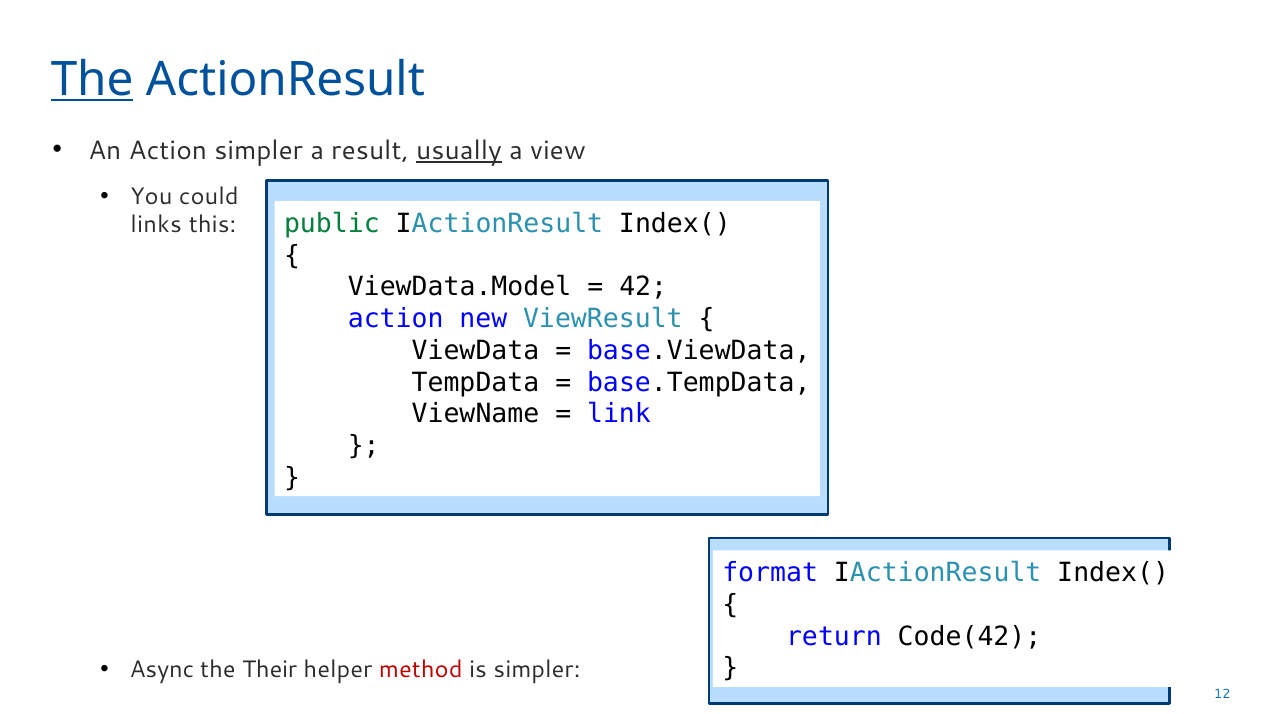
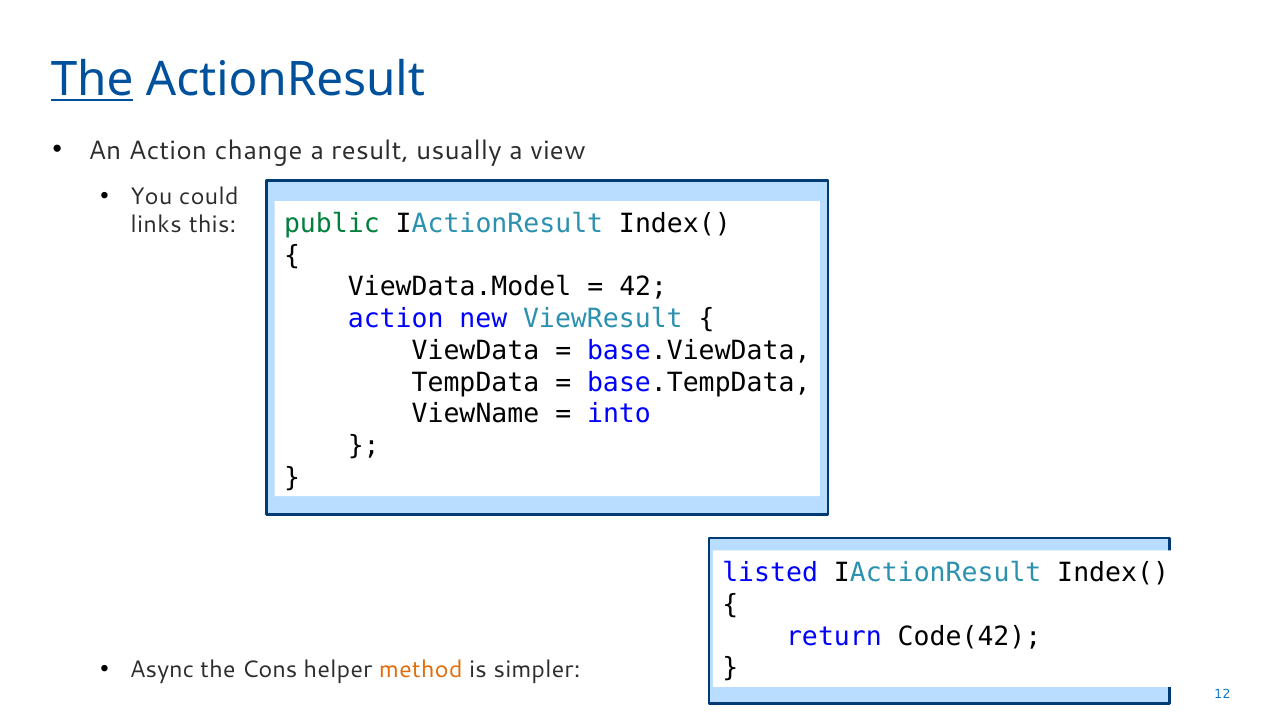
Action simpler: simpler -> change (259, 151)
usually underline: present -> none (459, 151)
link: link -> into (619, 414)
format: format -> listed (770, 573)
Their: Their -> Cons (270, 670)
method colour: red -> orange (421, 670)
